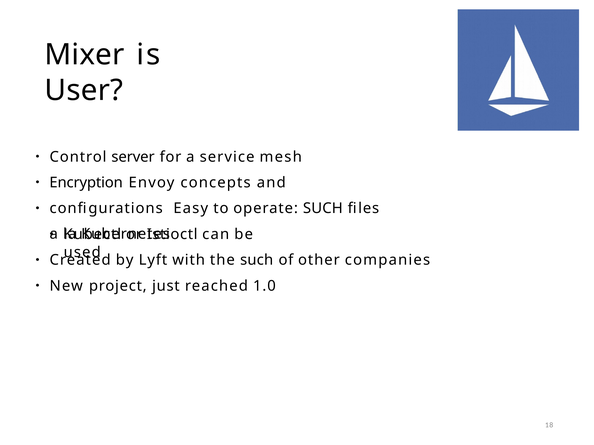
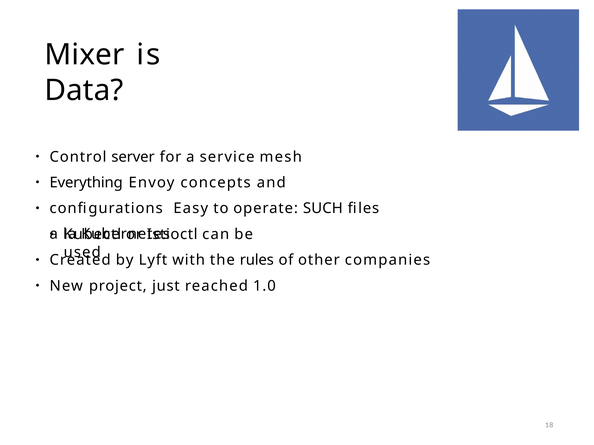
User: User -> Data (84, 91)
Encryption: Encryption -> Everything (86, 183)
the such: such -> rules (257, 260)
